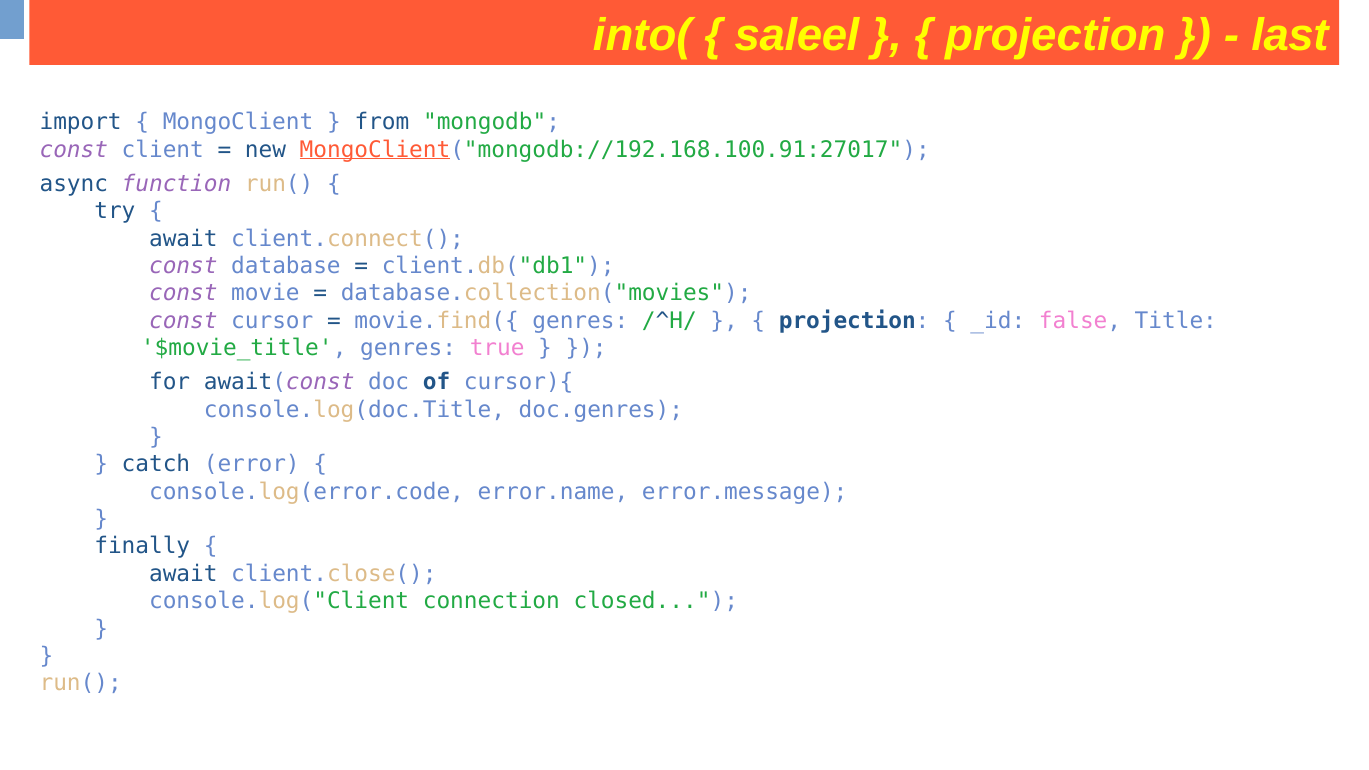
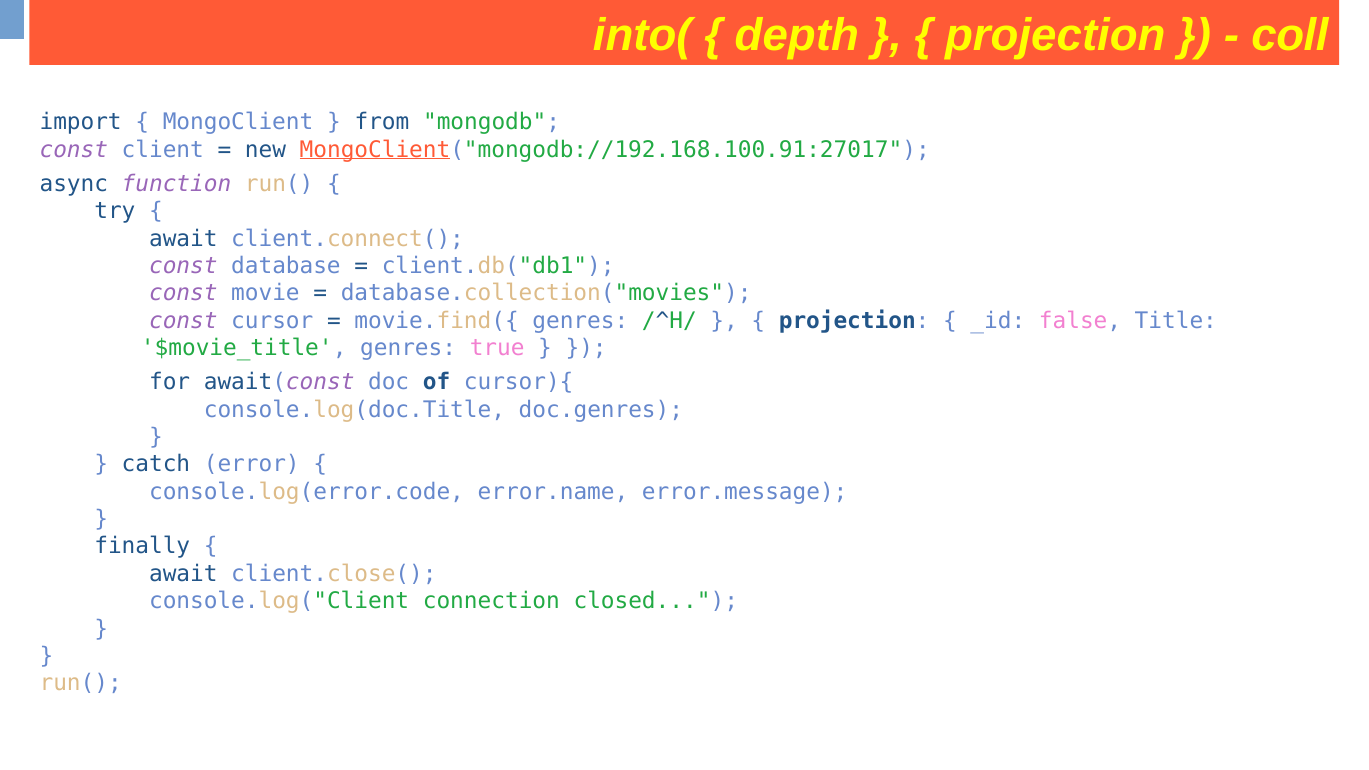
saleel: saleel -> depth (797, 36)
last: last -> coll (1290, 36)
